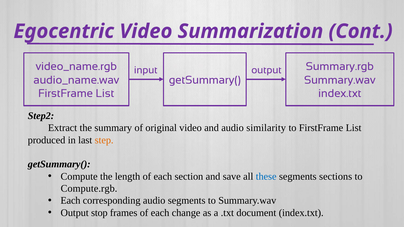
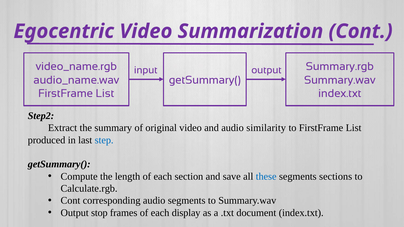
step colour: orange -> blue (104, 140)
Compute.rgb: Compute.rgb -> Calculate.rgb (89, 189)
Each: Each -> Cont (70, 201)
change: change -> display (186, 213)
